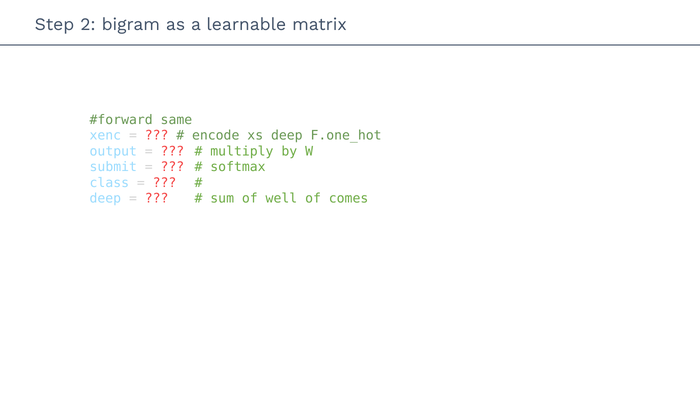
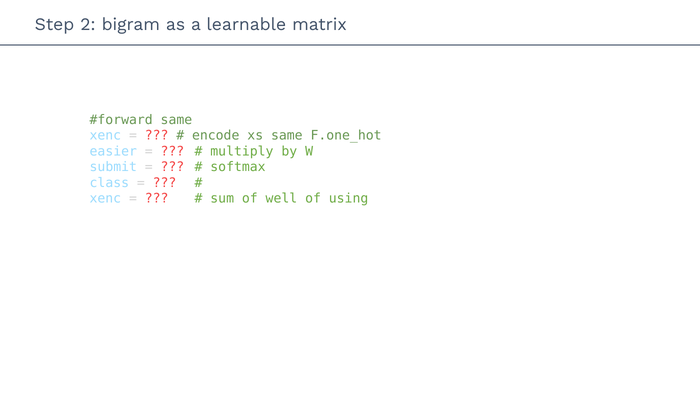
xs deep: deep -> same (287, 136)
output: output -> easier (113, 151)
deep: deep -> xenc (105, 199)
comes: comes -> using (349, 199)
